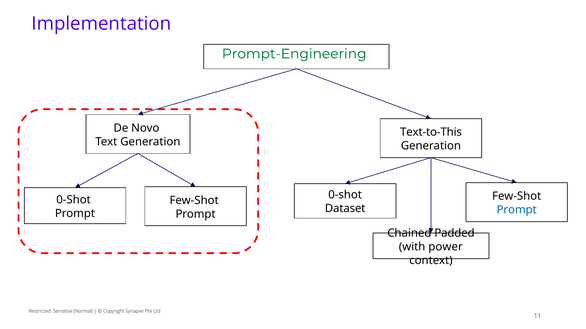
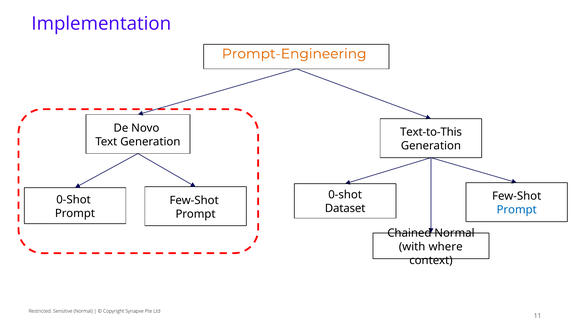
Prompt-Engineering colour: green -> orange (294, 54)
Chained Padded: Padded -> Normal (454, 233)
power: power -> where (446, 247)
